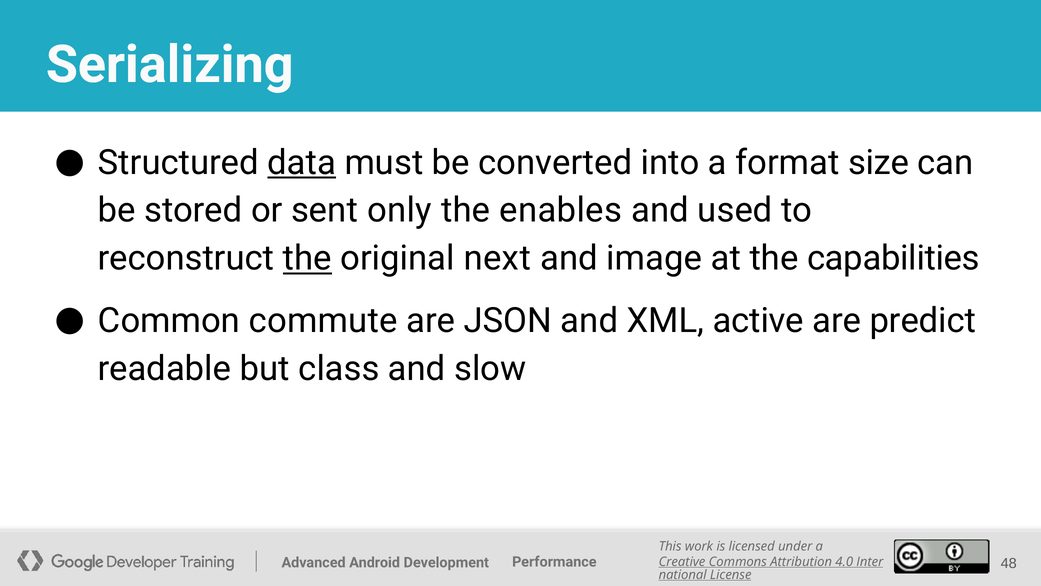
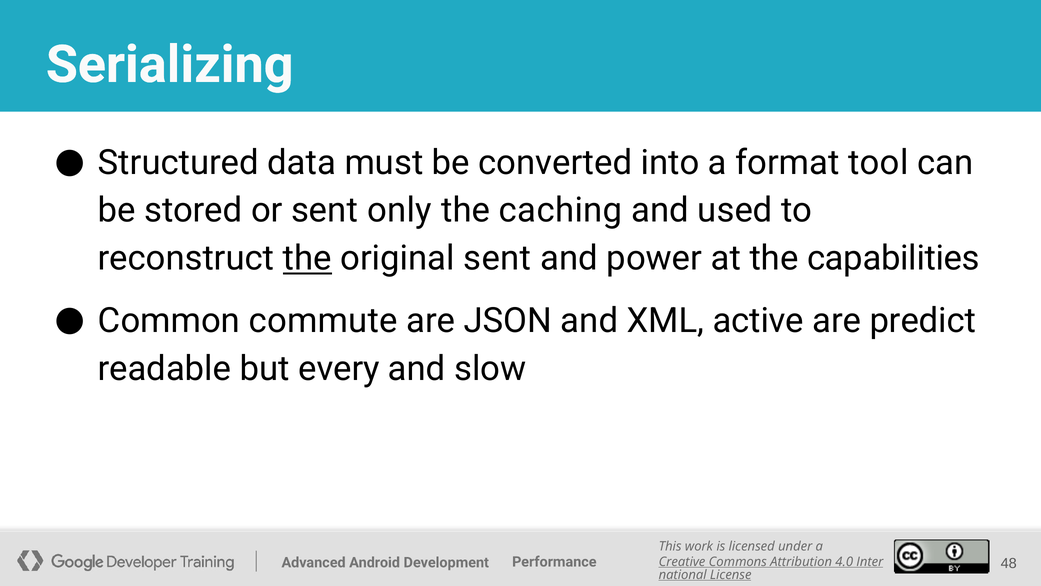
data underline: present -> none (302, 162)
size: size -> tool (878, 162)
enables: enables -> caching (561, 210)
original next: next -> sent (497, 258)
image: image -> power (654, 258)
class: class -> every (339, 368)
